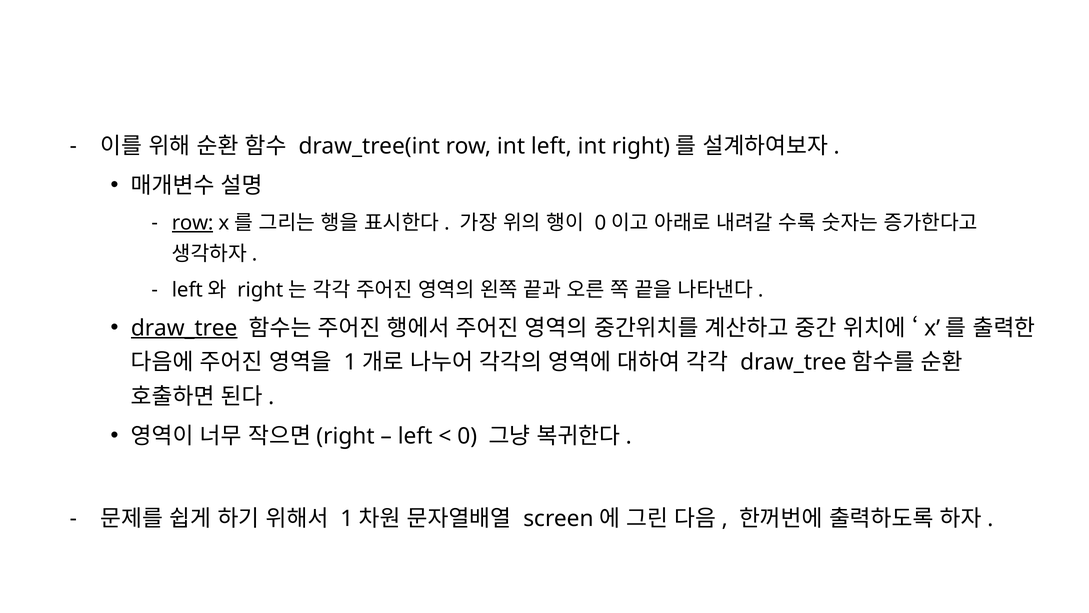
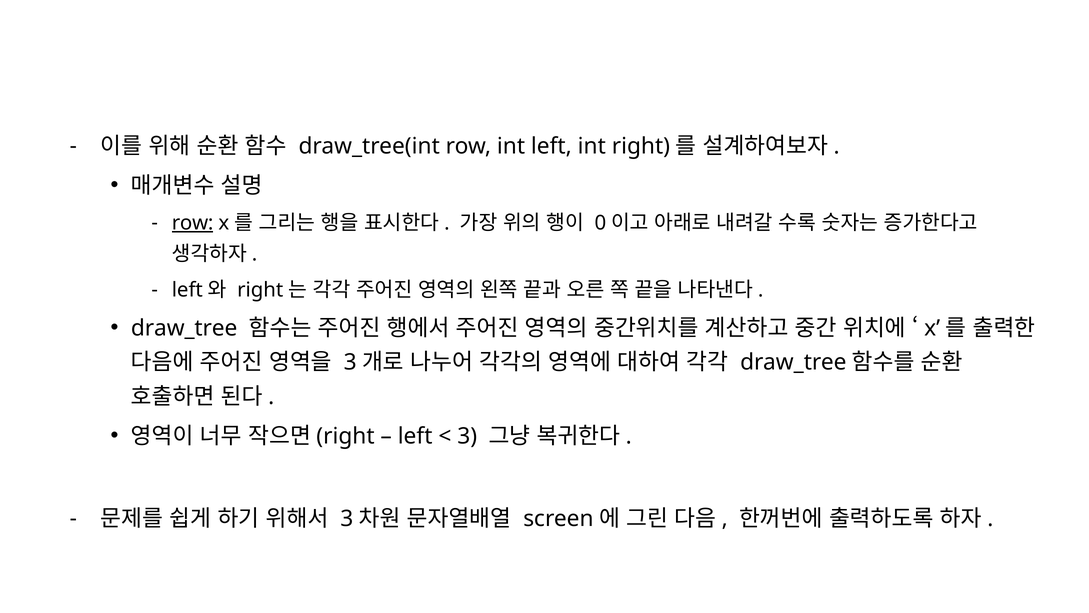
draw_tree underline: present -> none (184, 328)
1: 1 -> 3 (350, 362)
0: 0 -> 3 (467, 436)
1: 1 -> 3 (347, 518)
